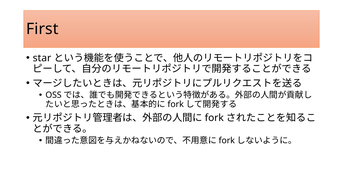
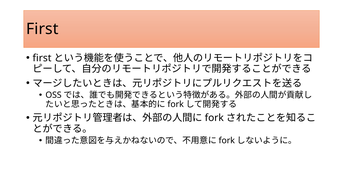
star: star -> first (42, 58)
